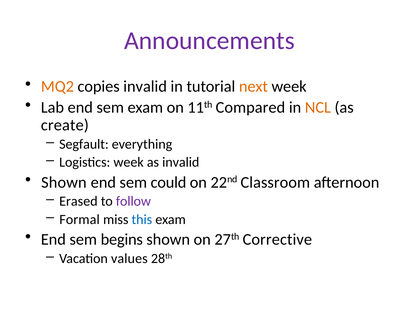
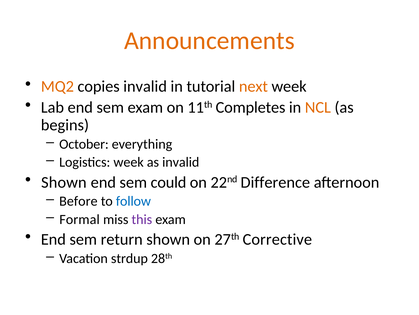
Announcements colour: purple -> orange (209, 41)
Compared: Compared -> Completes (251, 107)
create: create -> begins (65, 125)
Segfault: Segfault -> October (84, 144)
Classroom: Classroom -> Difference (275, 182)
Erased: Erased -> Before (78, 201)
follow colour: purple -> blue (133, 201)
this colour: blue -> purple (142, 219)
begins: begins -> return (122, 239)
values: values -> strdup (129, 258)
